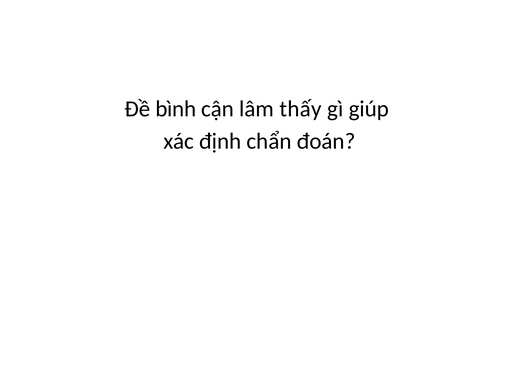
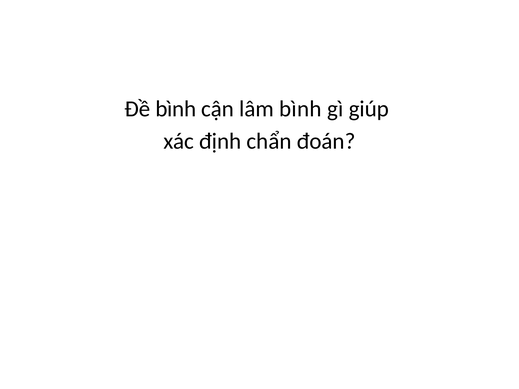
lâm thấy: thấy -> bình (300, 109)
